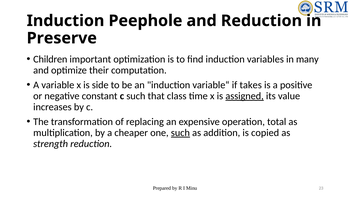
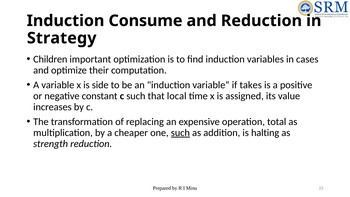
Peephole: Peephole -> Consume (145, 21)
Preserve: Preserve -> Strategy (62, 38)
many: many -> cases (307, 59)
class: class -> local (177, 96)
assigned underline: present -> none (245, 96)
copied: copied -> halting (265, 133)
